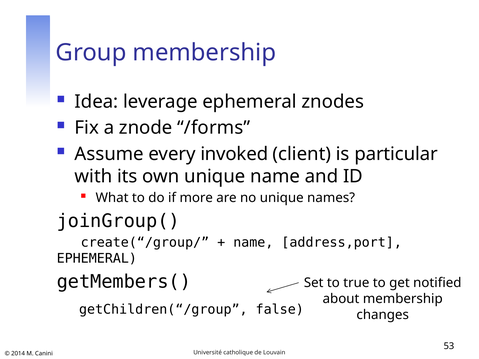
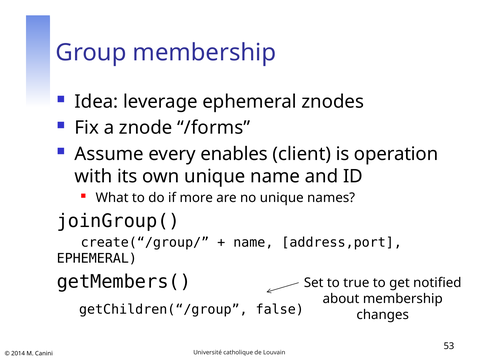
invoked: invoked -> enables (234, 154)
particular: particular -> operation (396, 154)
